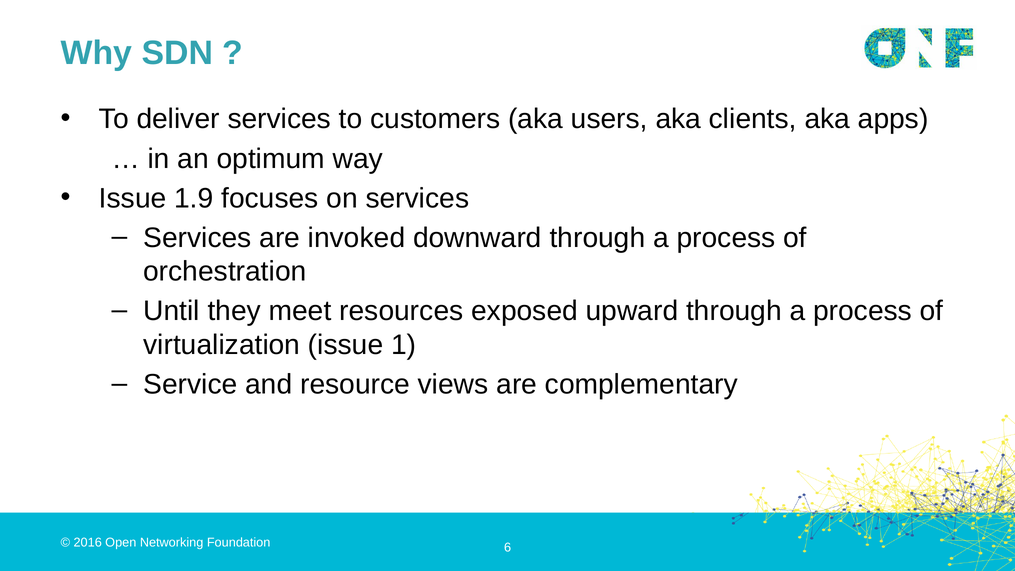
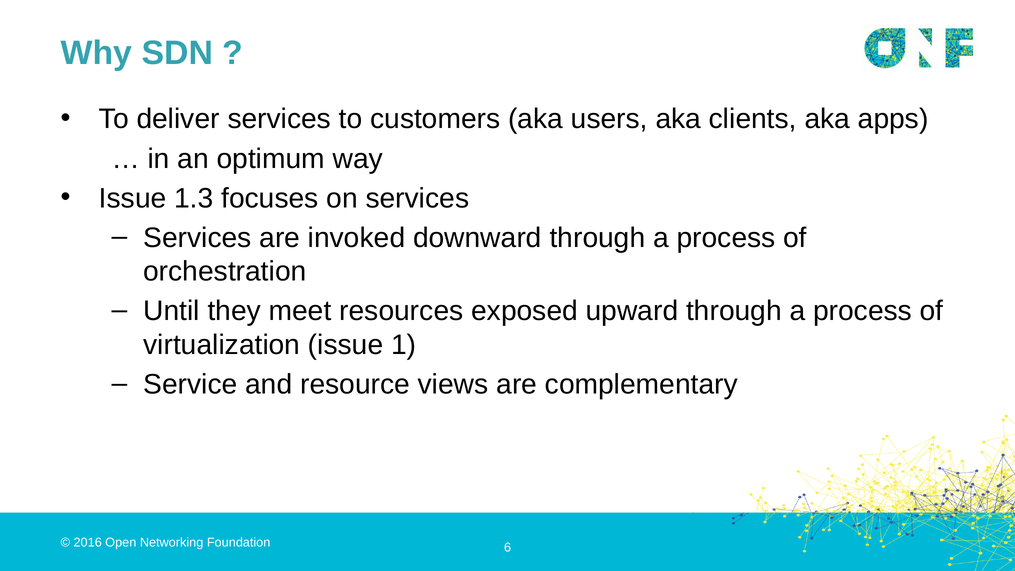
1.9: 1.9 -> 1.3 (194, 198)
